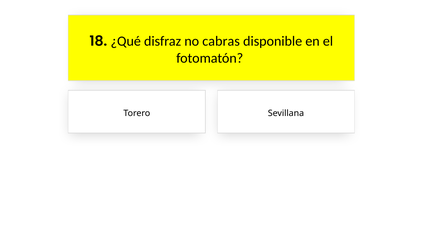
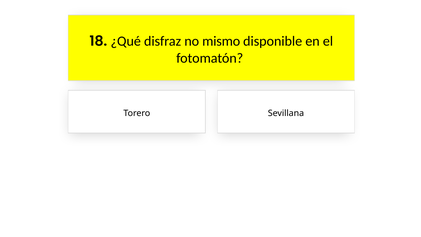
cabras: cabras -> mismo (221, 41)
